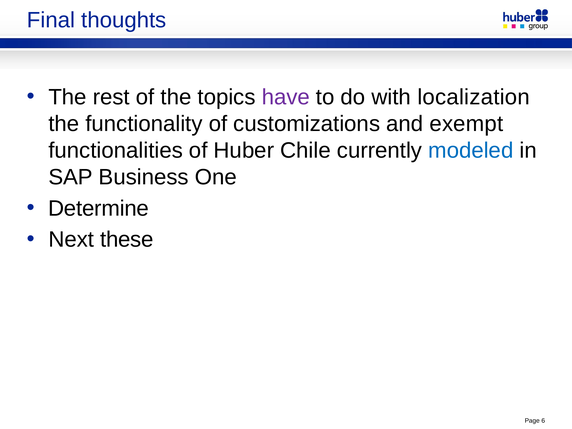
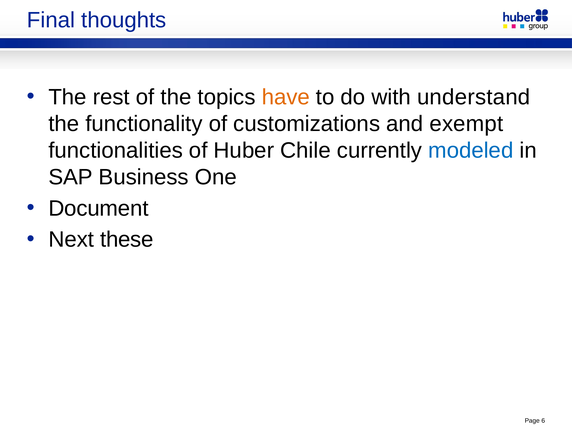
have colour: purple -> orange (286, 97)
localization: localization -> understand (474, 97)
Determine: Determine -> Document (98, 208)
